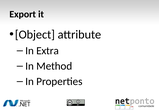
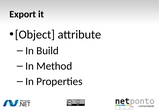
Extra: Extra -> Build (48, 51)
